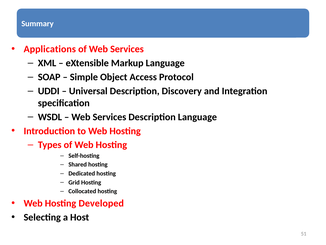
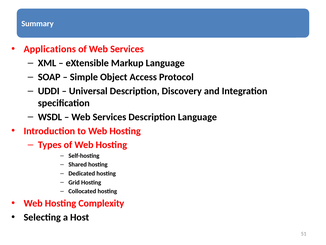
Developed: Developed -> Complexity (101, 203)
